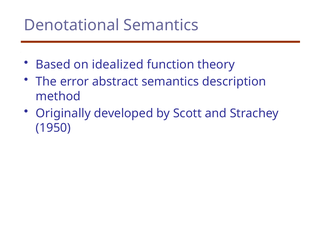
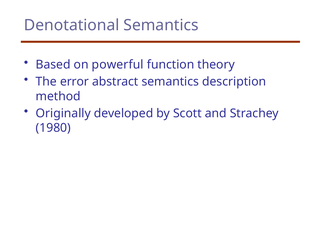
idealized: idealized -> powerful (118, 64)
1950: 1950 -> 1980 (53, 128)
